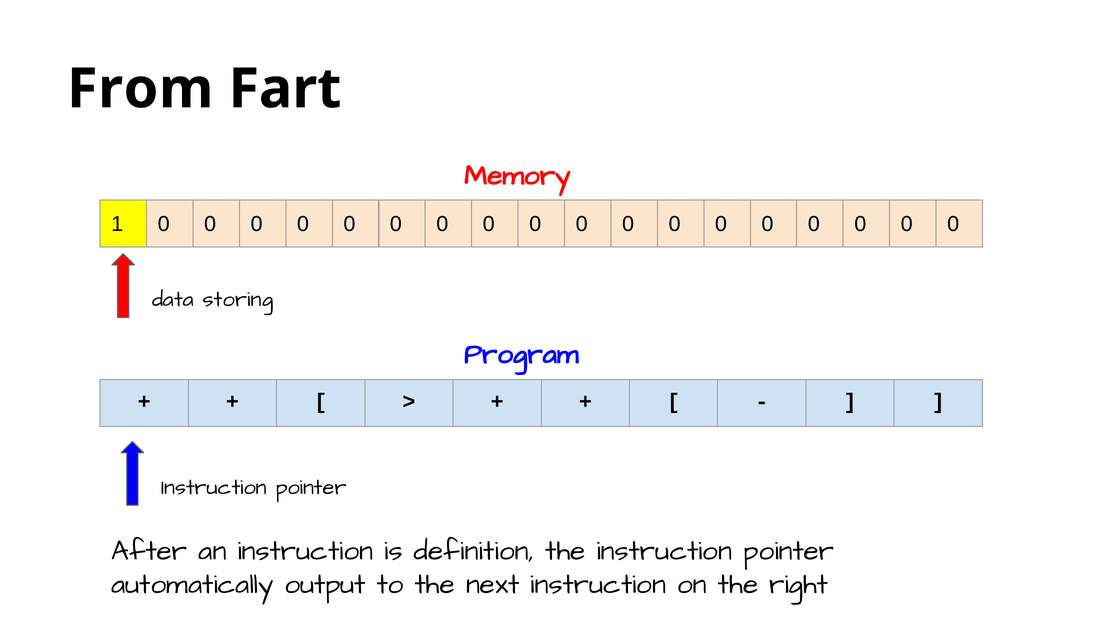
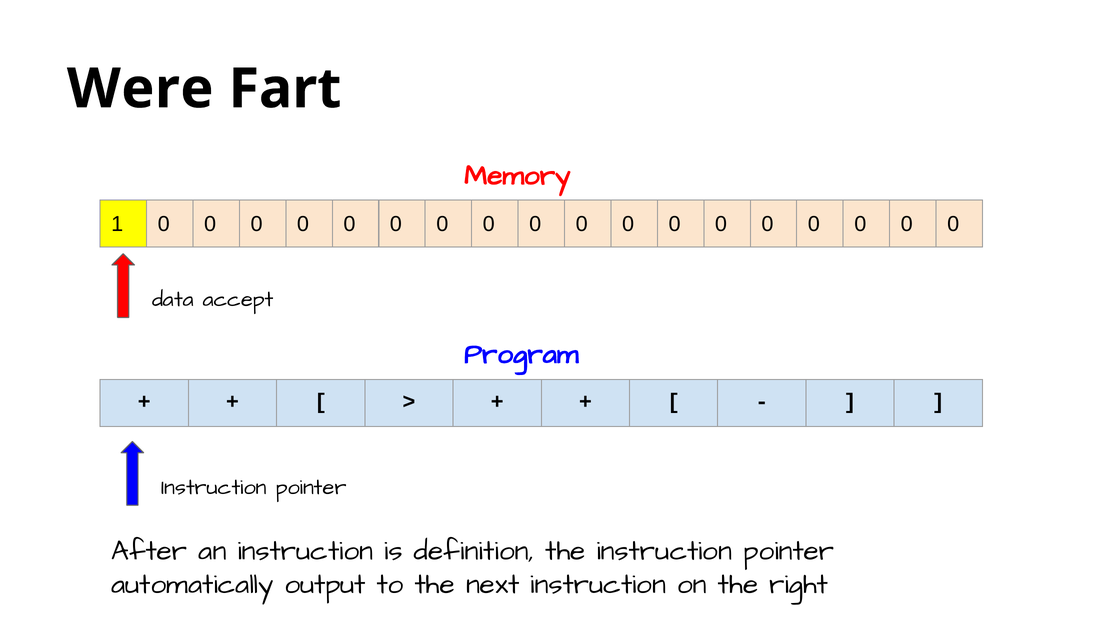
From: From -> Were (140, 89)
storing: storing -> accept (238, 299)
